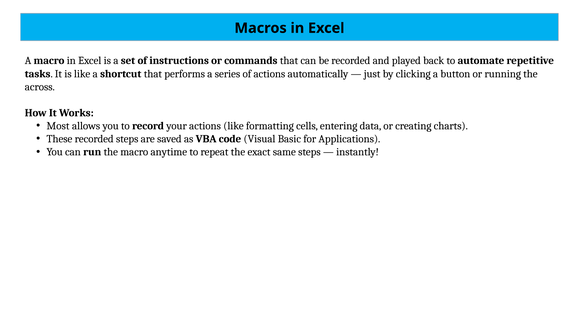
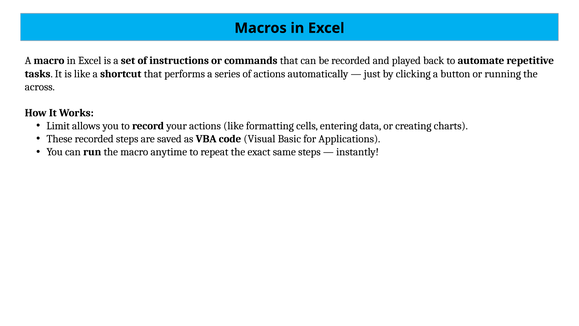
Most: Most -> Limit (58, 126)
